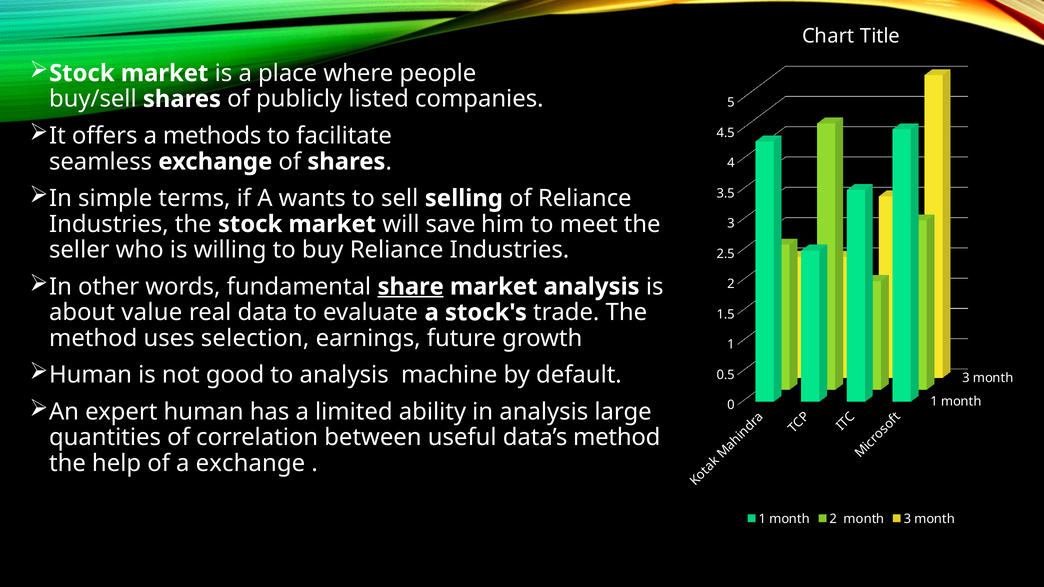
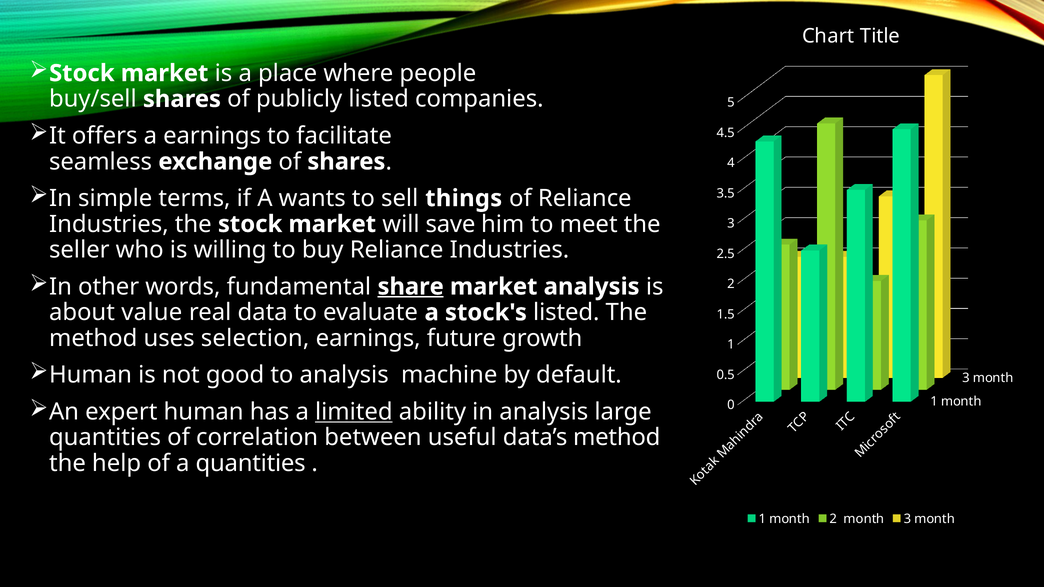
a methods: methods -> earnings (212, 136)
selling: selling -> things (464, 198)
stock's trade: trade -> listed (566, 313)
limited underline: none -> present (354, 412)
a exchange: exchange -> quantities (251, 464)
